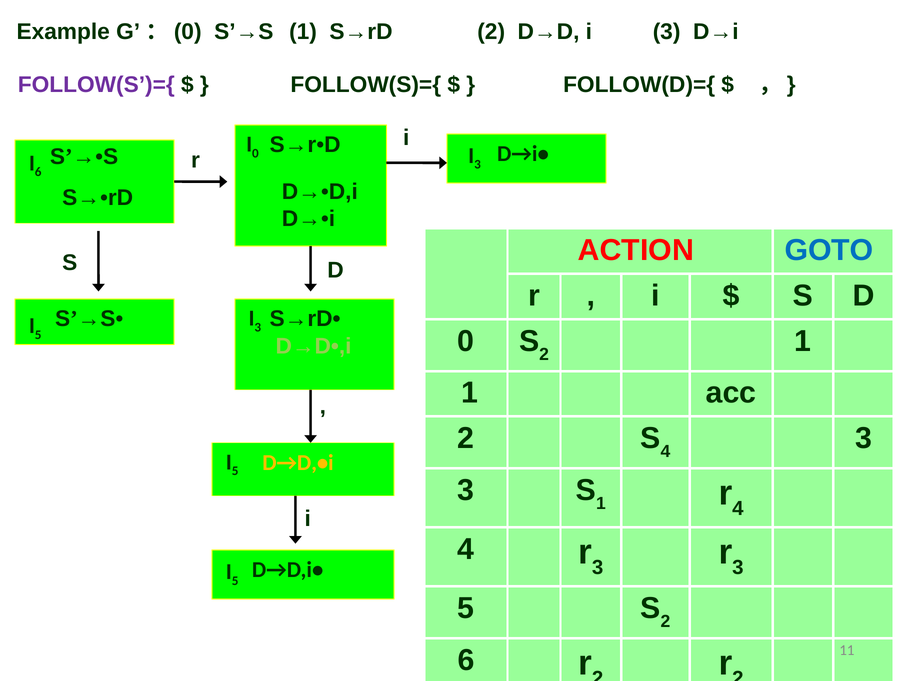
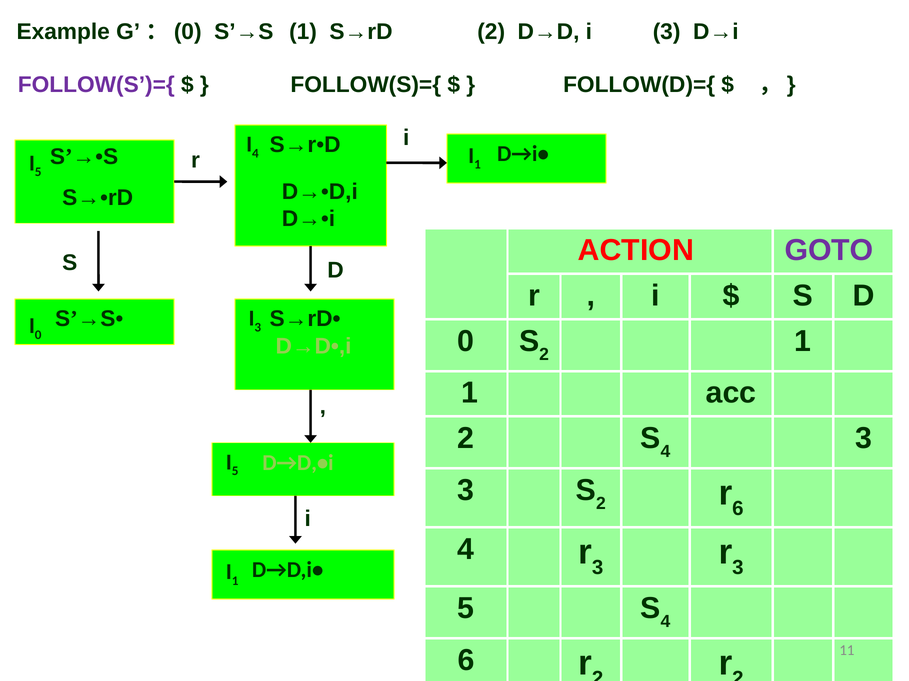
I 0: 0 -> 4 (255, 153)
3: 3 -> 1 (477, 165)
6: 6 -> 5 (38, 172)
GOTO colour: blue -> purple (829, 251)
5: 5 -> 0 (38, 335)
D→D,•i colour: yellow -> light green (298, 463)
3 S 1: 1 -> 2 (601, 504)
r 4: 4 -> 6 (738, 509)
5: 5 -> 1 (235, 581)
5 S 2: 2 -> 4 (665, 622)
